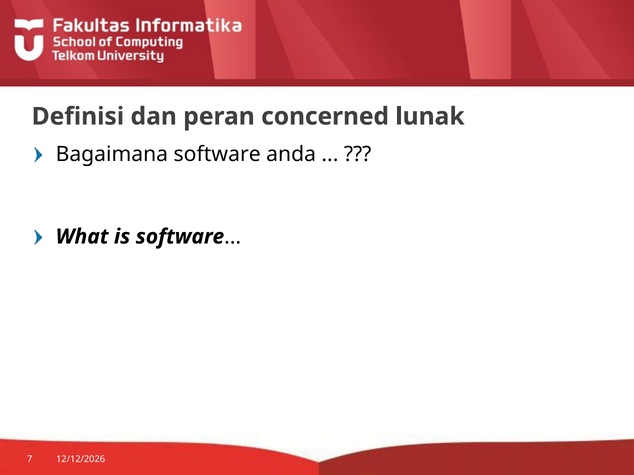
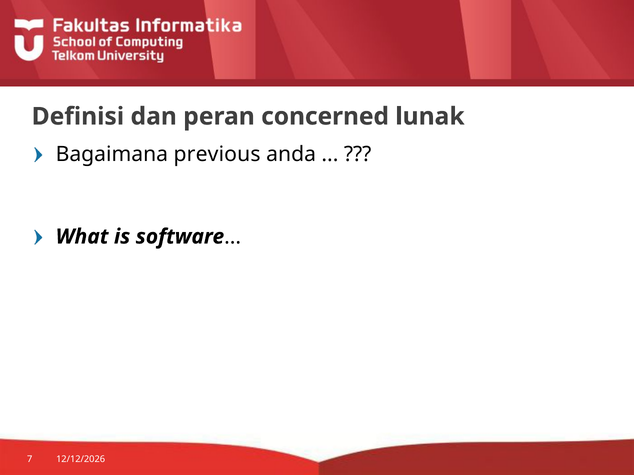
Bagaimana software: software -> previous (217, 154)
